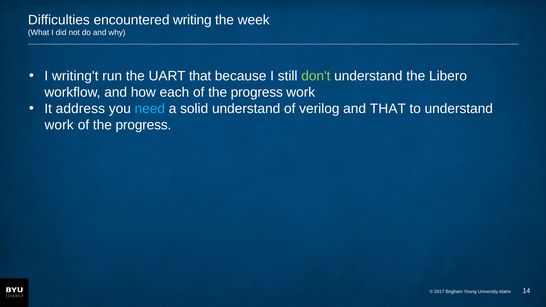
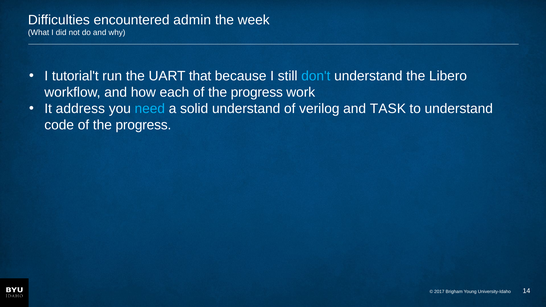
writing: writing -> admin (192, 20)
writing't: writing't -> tutorial't (75, 76)
don't colour: light green -> light blue (316, 76)
and THAT: THAT -> TASK (388, 109)
work: work -> code (59, 125)
